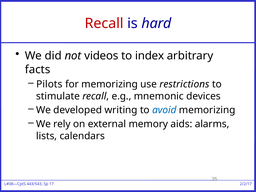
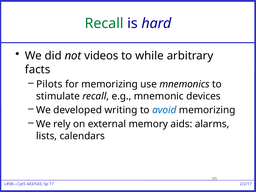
Recall colour: red -> green (104, 23)
index: index -> while (150, 56)
restrictions: restrictions -> mnemonics (185, 84)
